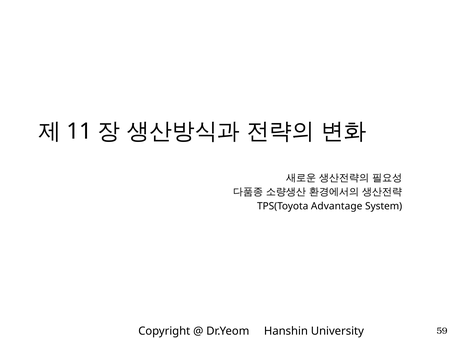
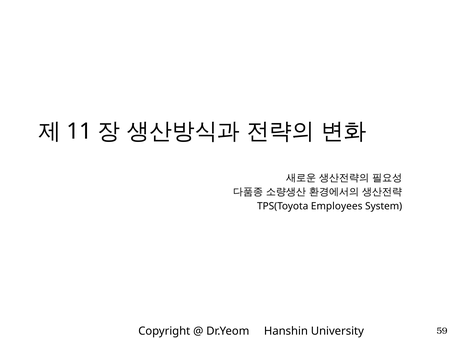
Advantage: Advantage -> Employees (337, 206)
